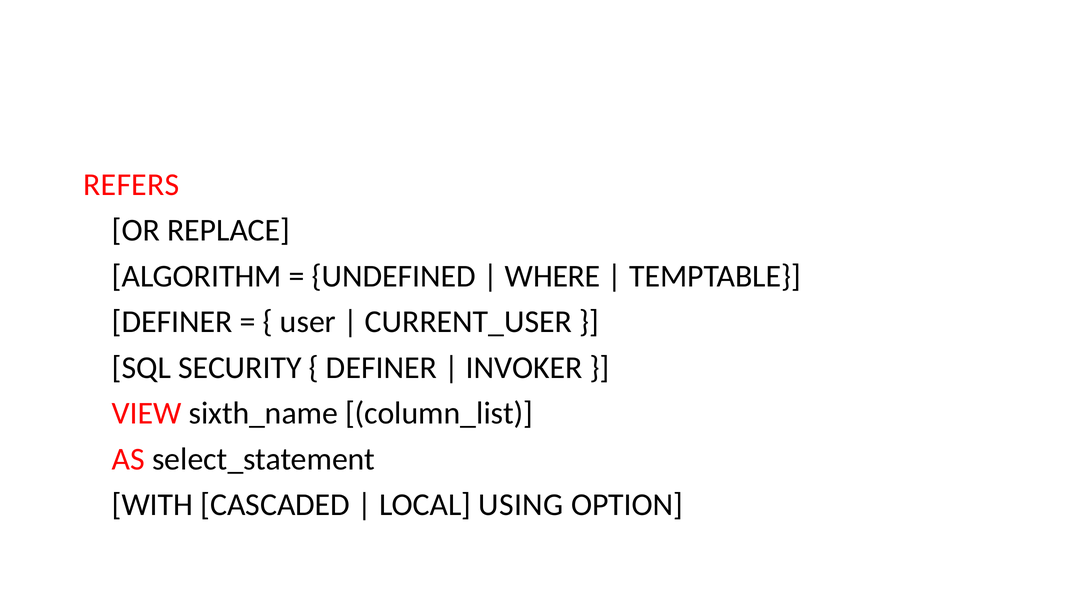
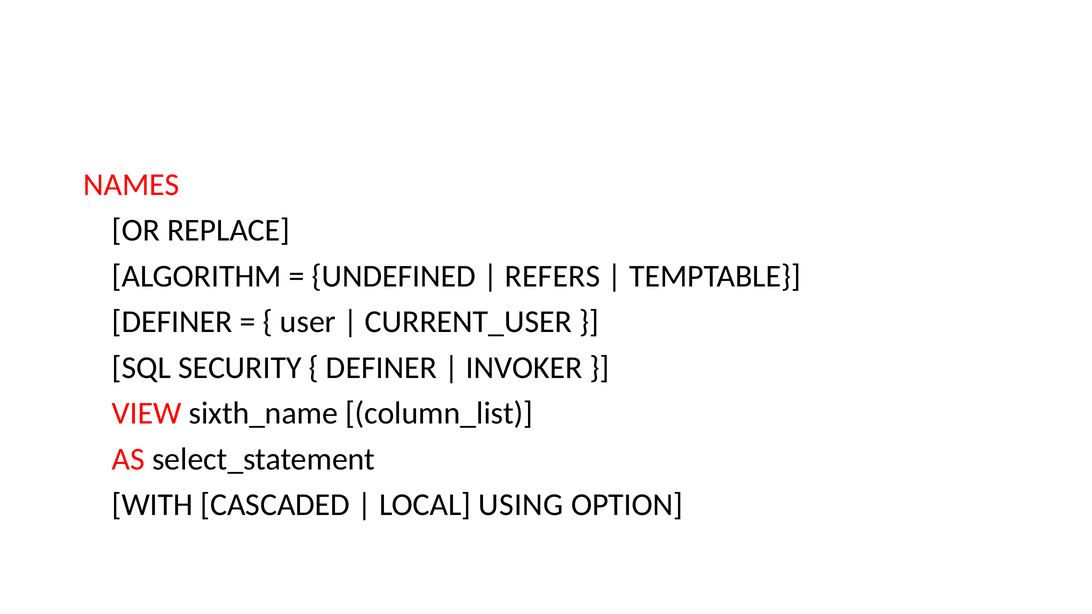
REFERS: REFERS -> NAMES (131, 185)
WHERE: WHERE -> REFERS (553, 276)
